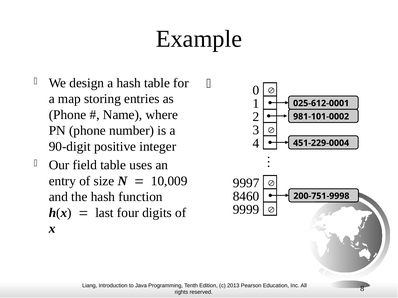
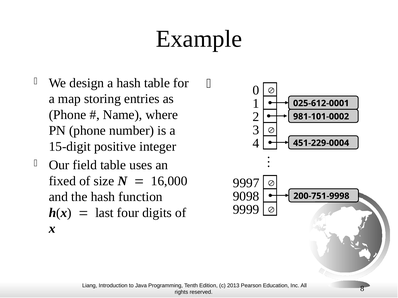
90-digit: 90-digit -> 15-digit (70, 147)
entry: entry -> fixed (62, 181)
10,009: 10,009 -> 16,000 (169, 181)
8460: 8460 -> 9098 (246, 197)
